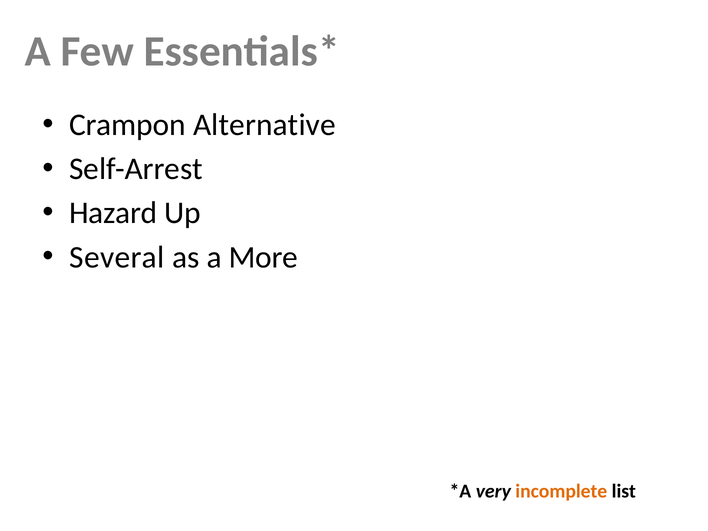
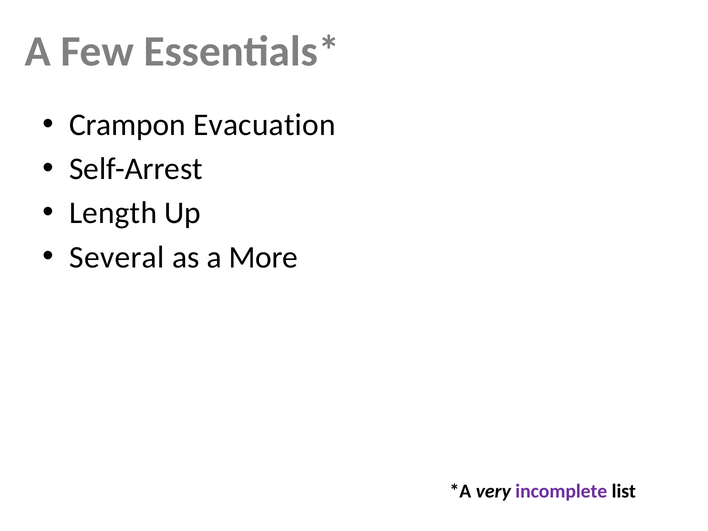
Alternative: Alternative -> Evacuation (264, 125)
Hazard: Hazard -> Length (113, 213)
incomplete colour: orange -> purple (561, 491)
